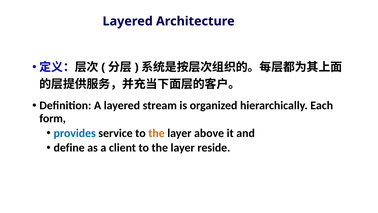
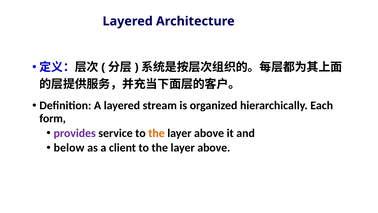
provides colour: blue -> purple (75, 133)
define: define -> below (69, 148)
reside: reside -> above (214, 148)
